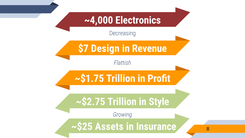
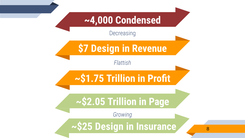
Electronics: Electronics -> Condensed (138, 20)
~$2.75: ~$2.75 -> ~$2.05 (91, 102)
Style: Style -> Page (159, 102)
~$25 Assets: Assets -> Design (109, 126)
